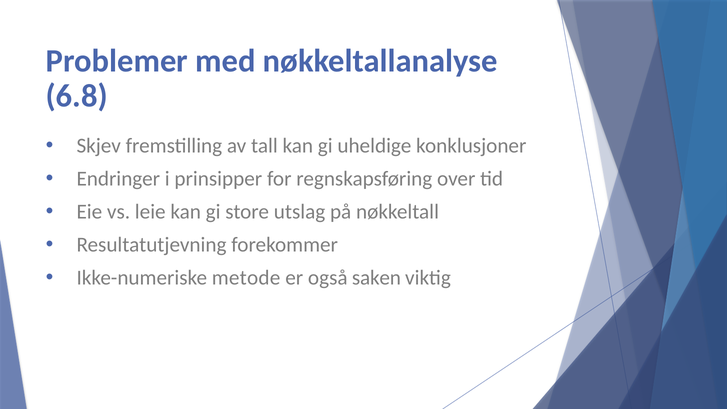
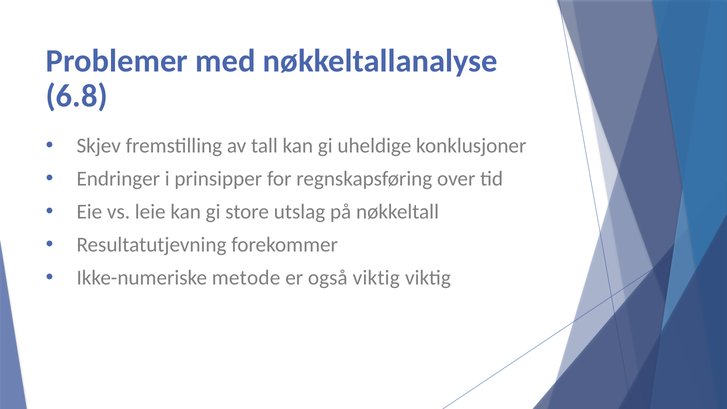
også saken: saken -> viktig (376, 278)
